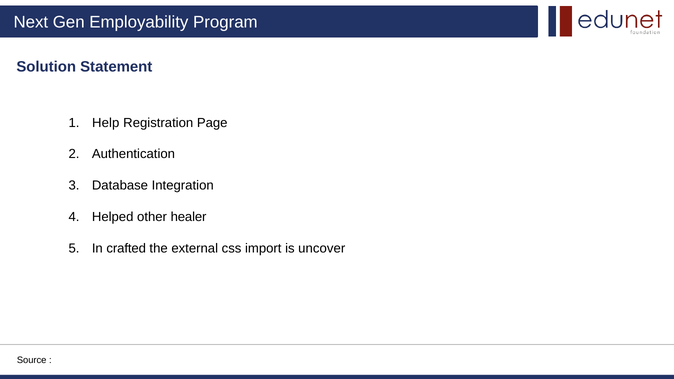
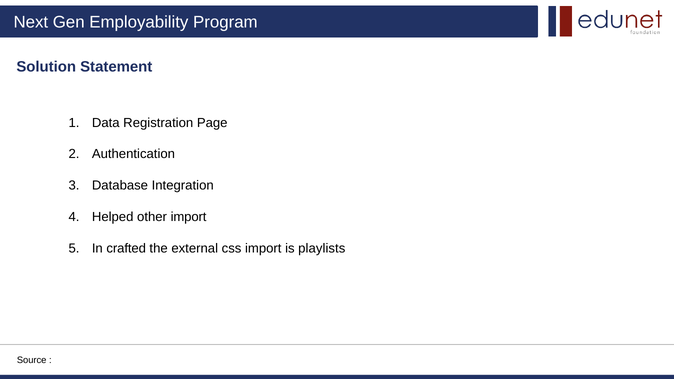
Help: Help -> Data (106, 123)
other healer: healer -> import (189, 217)
uncover: uncover -> playlists (322, 249)
